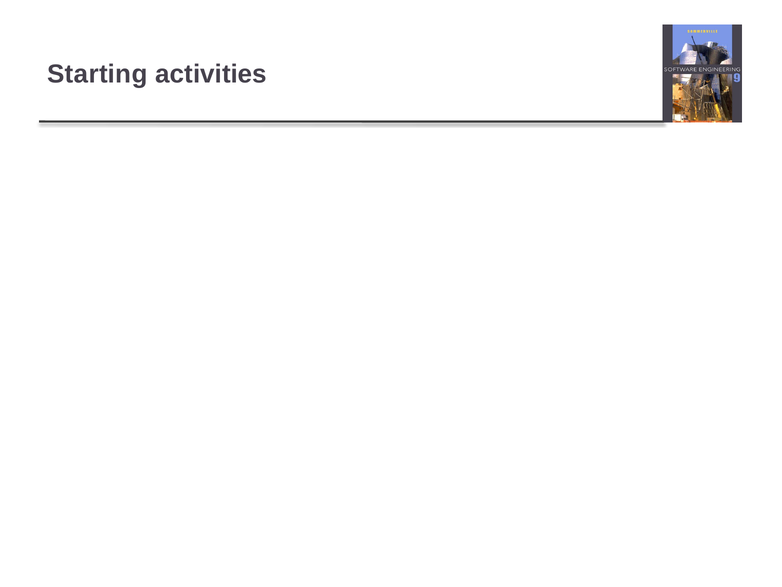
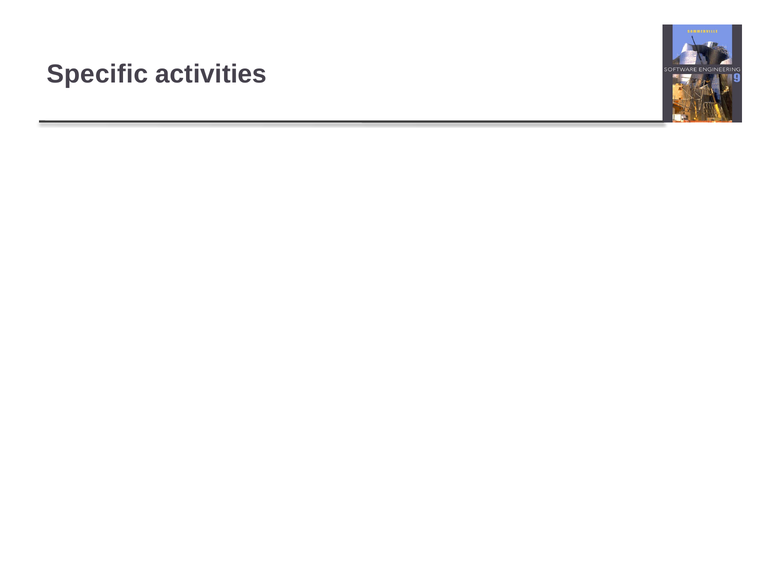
Starting: Starting -> Specific (97, 74)
